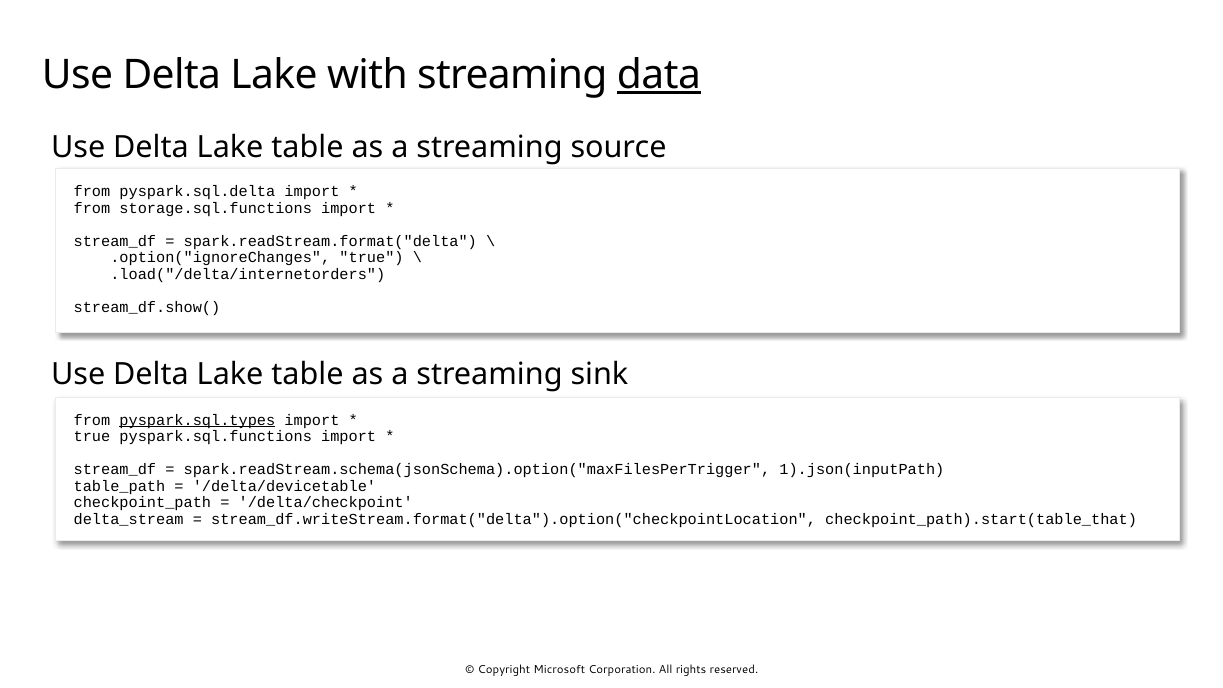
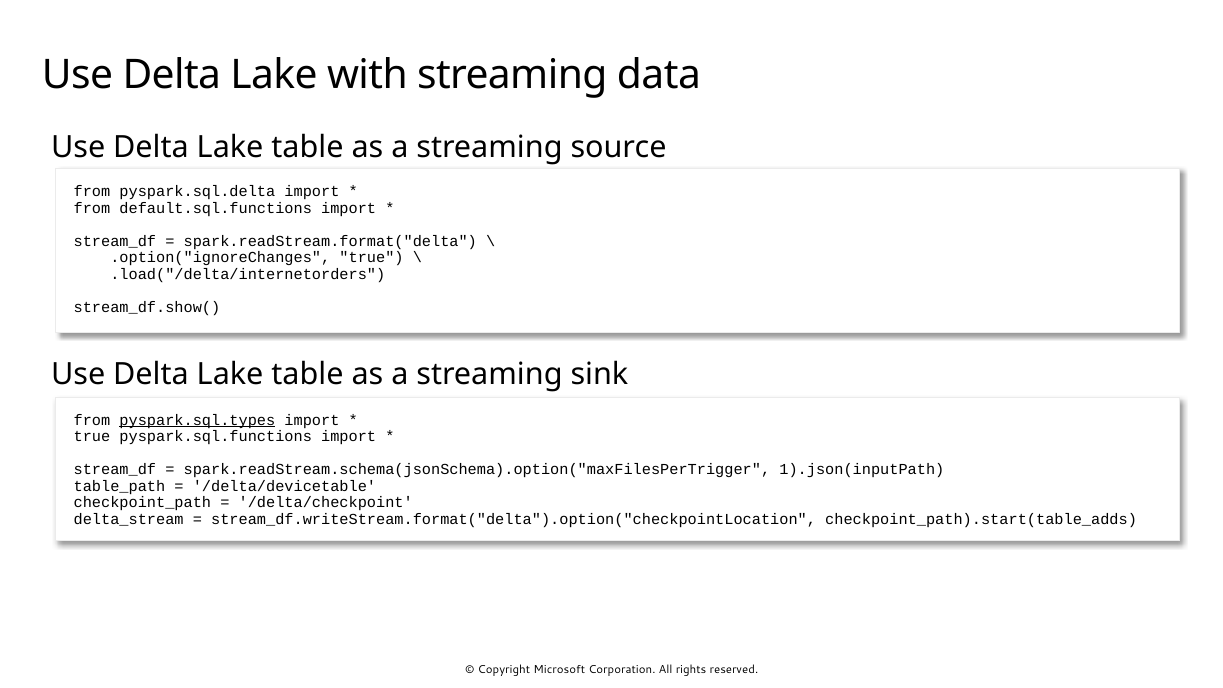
data underline: present -> none (659, 75)
storage.sql.functions: storage.sql.functions -> default.sql.functions (216, 208)
checkpoint_path).start(table_that: checkpoint_path).start(table_that -> checkpoint_path).start(table_adds (981, 519)
